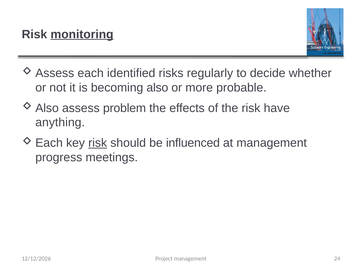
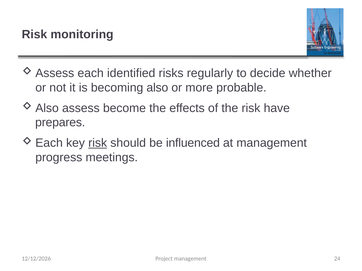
monitoring underline: present -> none (82, 34)
problem: problem -> become (124, 108)
anything: anything -> prepares (60, 123)
